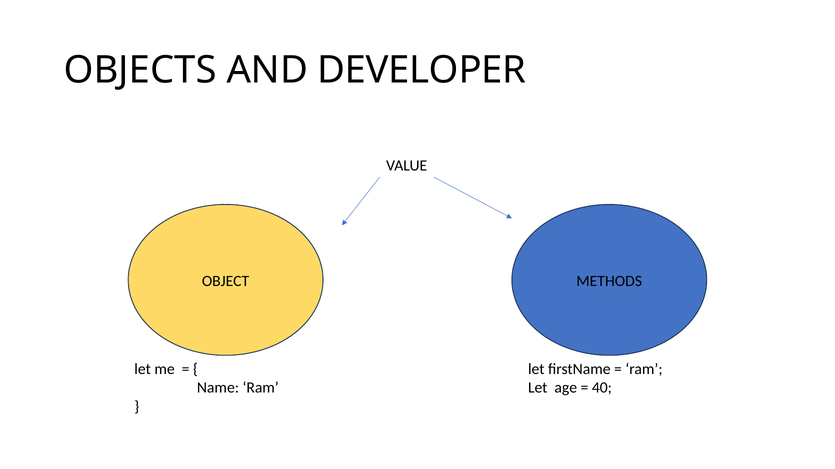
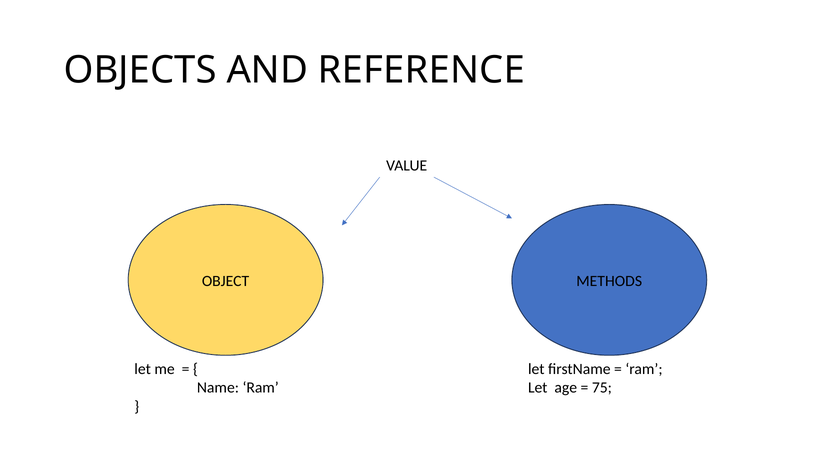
DEVELOPER: DEVELOPER -> REFERENCE (421, 70)
40: 40 -> 75 (602, 388)
